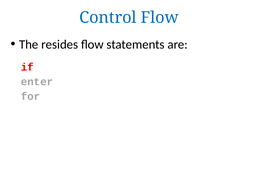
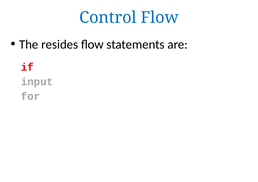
enter: enter -> input (37, 82)
